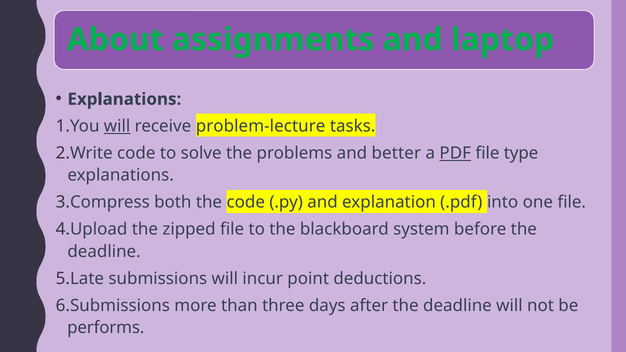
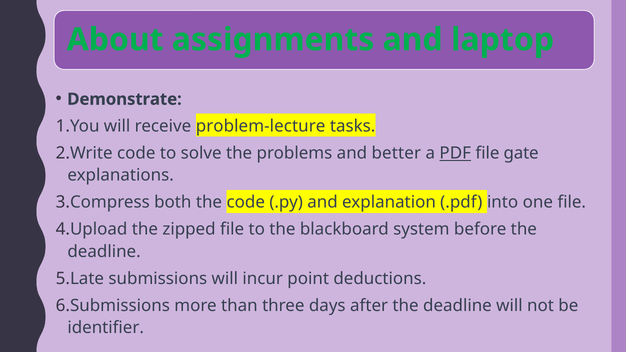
Explanations: Explanations -> Demonstrate (124, 99)
will underline: present -> none (117, 126)
type: type -> gate (521, 153)
performs: performs -> identifier (106, 328)
